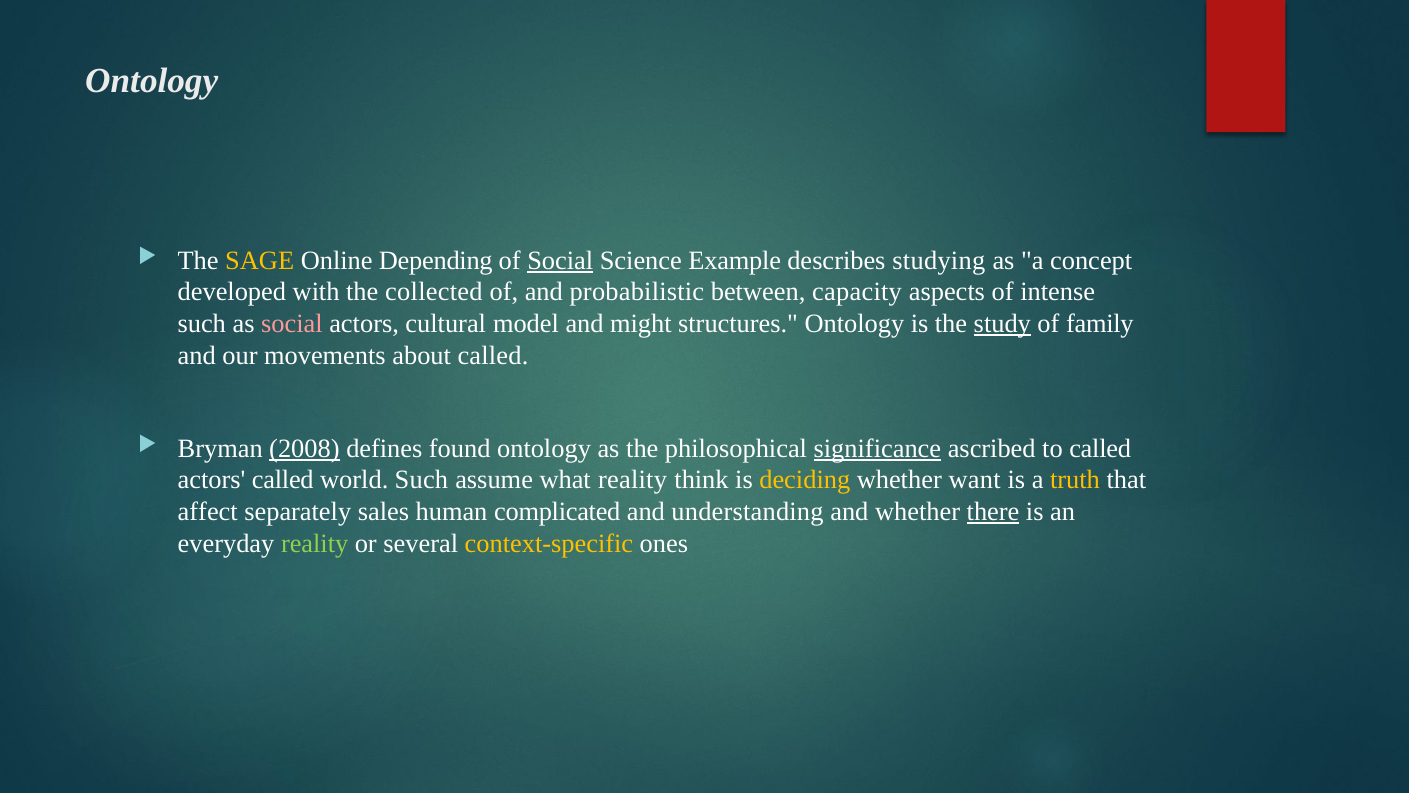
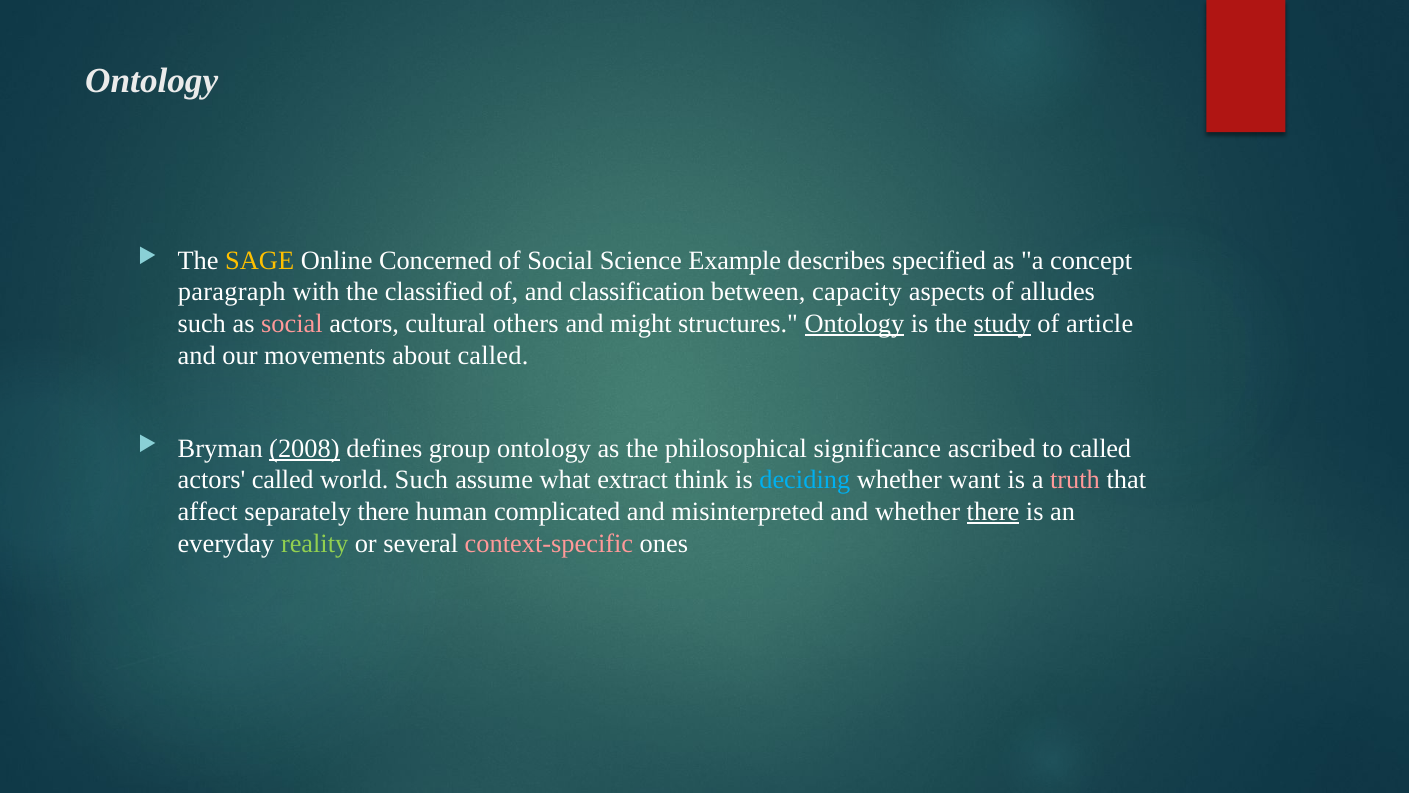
Depending: Depending -> Concerned (436, 260)
Social underline: present -> none (560, 260)
studying: studying -> specified (939, 260)
developed: developed -> paragraph (232, 292)
collected: collected -> classified (434, 292)
probabilistic: probabilistic -> classification (637, 292)
intense: intense -> alludes (1058, 292)
model: model -> others (526, 324)
Ontology underline: none -> present (854, 324)
family: family -> article (1100, 324)
found: found -> group (460, 448)
significance underline: present -> none (877, 448)
what reality: reality -> extract (633, 480)
deciding colour: yellow -> light blue (805, 480)
truth colour: yellow -> pink (1075, 480)
separately sales: sales -> there (384, 512)
understanding: understanding -> misinterpreted (748, 512)
context-specific colour: yellow -> pink (549, 543)
